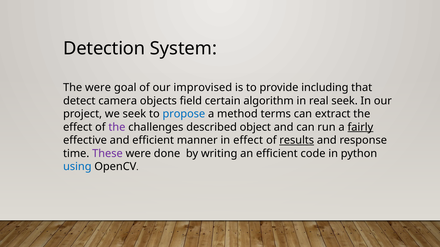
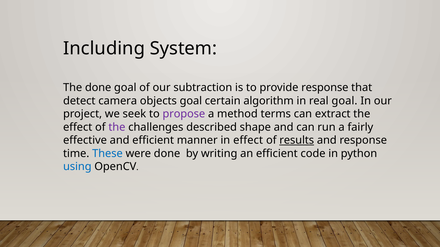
Detection: Detection -> Including (104, 49)
The were: were -> done (98, 88)
improvised: improvised -> subtraction (203, 88)
provide including: including -> response (325, 88)
objects field: field -> goal (191, 101)
real seek: seek -> goal (344, 101)
propose colour: blue -> purple (184, 114)
object: object -> shape (255, 127)
fairly underline: present -> none (360, 127)
These colour: purple -> blue (107, 154)
